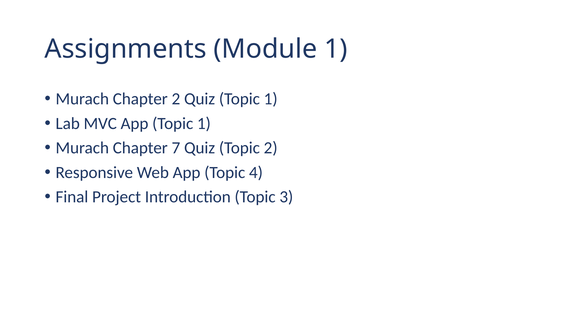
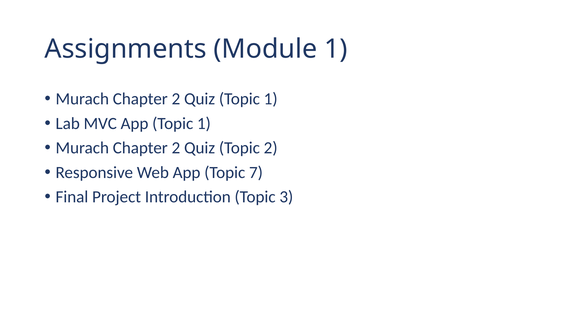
7: 7 -> 2 (176, 148)
4: 4 -> 7 (256, 172)
